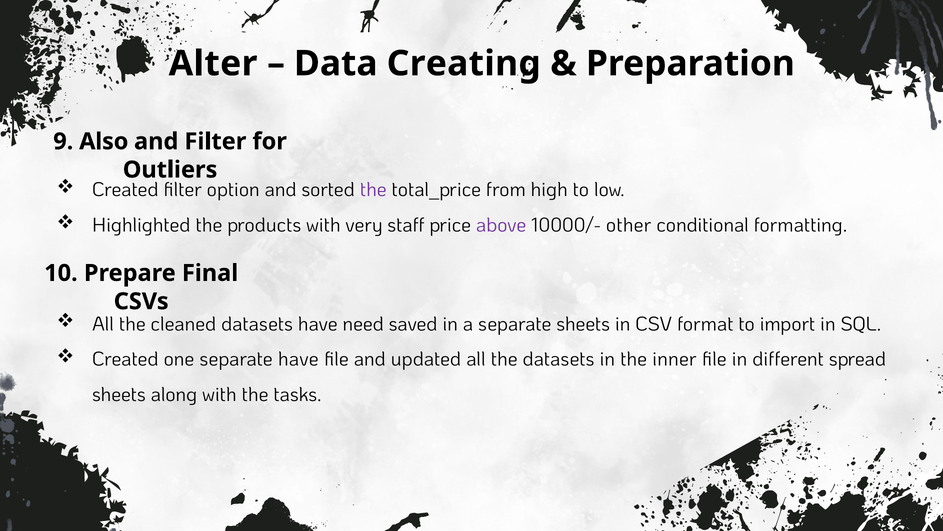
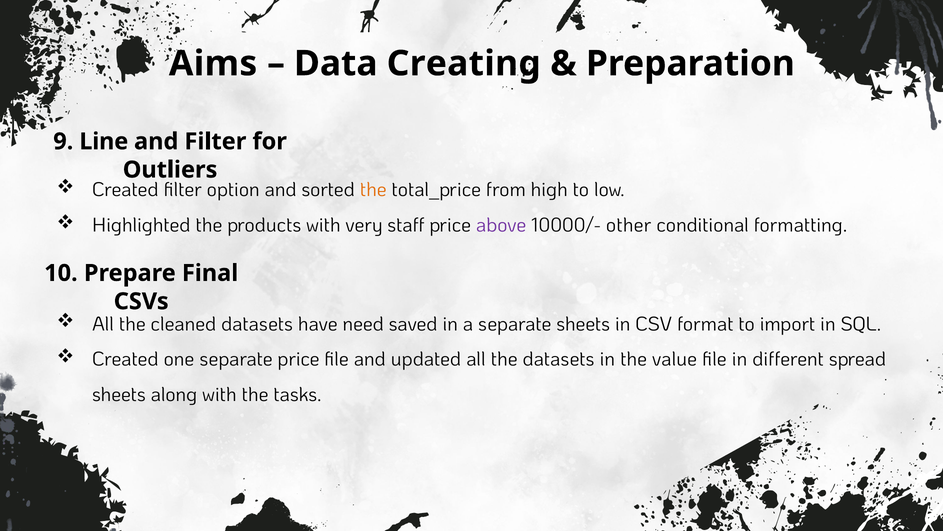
Alter: Alter -> Aims (213, 64)
Also: Also -> Line (104, 141)
the colour: purple -> orange (373, 190)
separate have: have -> price (298, 359)
inner: inner -> value (674, 359)
